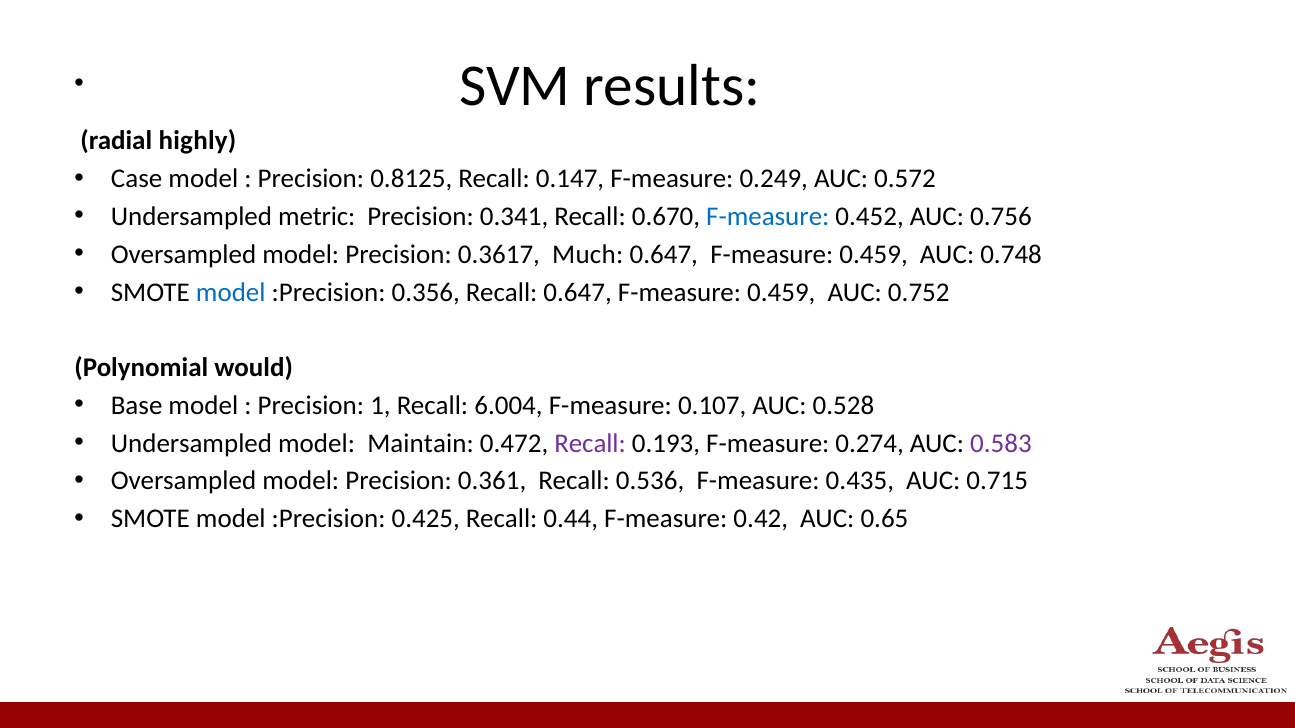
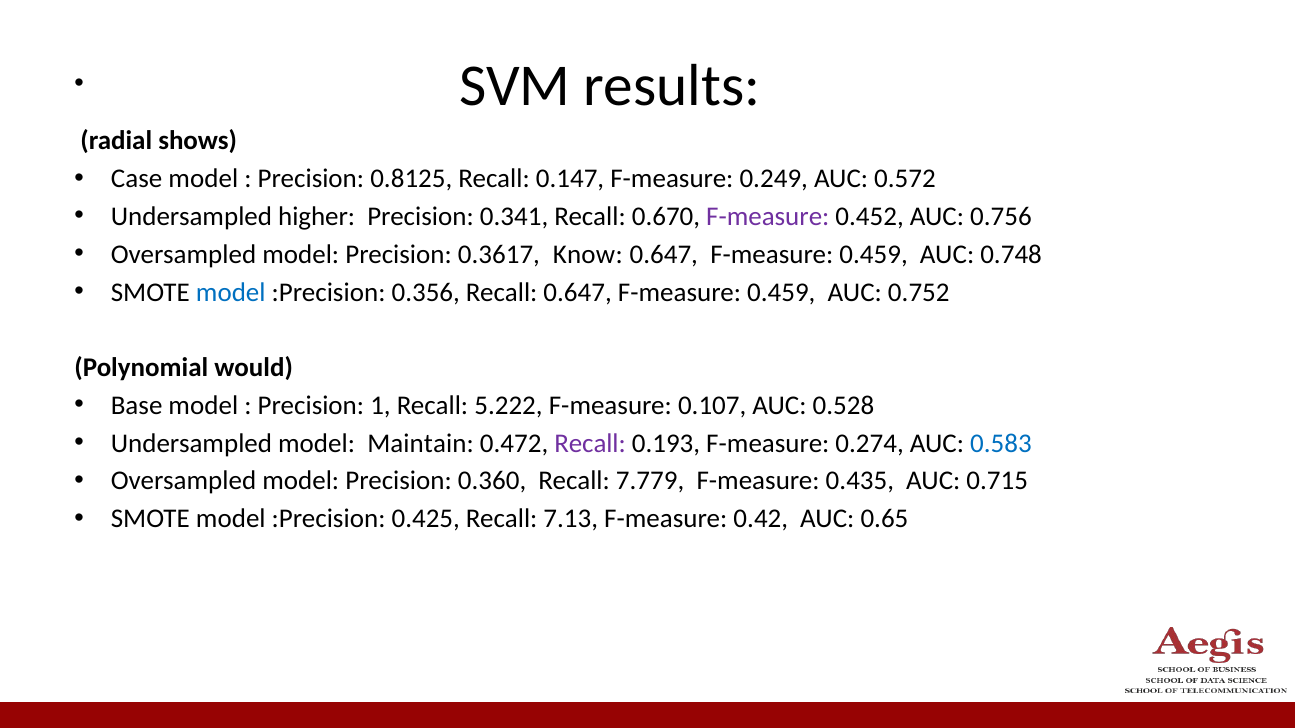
highly: highly -> shows (198, 141)
metric: metric -> higher (317, 217)
F-measure colour: blue -> purple (768, 217)
Much: Much -> Know (588, 255)
6.004: 6.004 -> 5.222 (508, 406)
0.583 colour: purple -> blue (1001, 443)
0.361: 0.361 -> 0.360 (492, 481)
0.536: 0.536 -> 7.779 (650, 481)
0.44: 0.44 -> 7.13 (571, 519)
